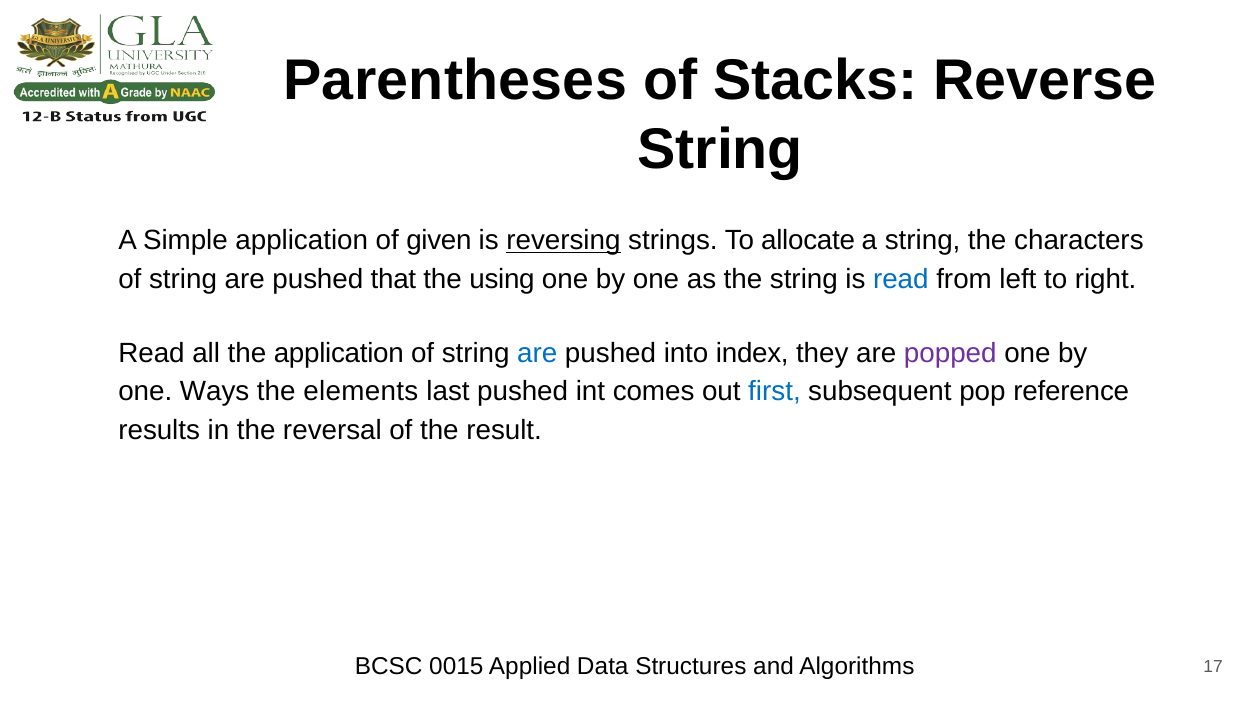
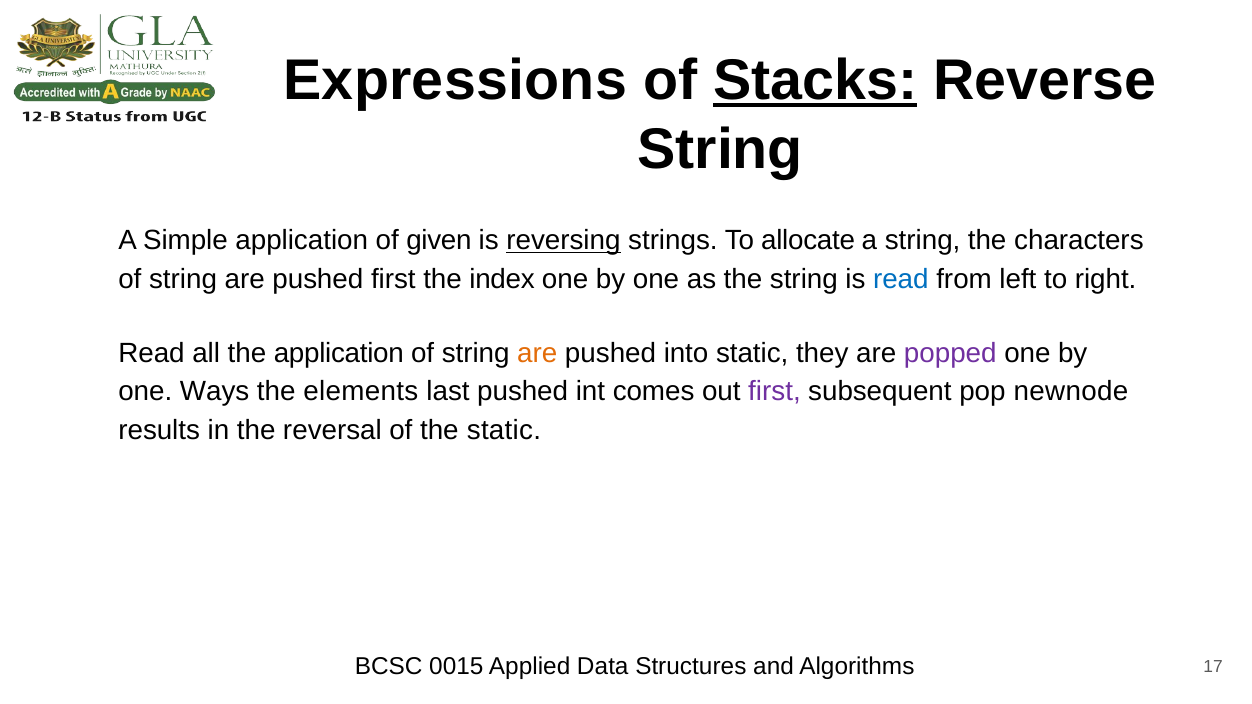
Parentheses: Parentheses -> Expressions (455, 81)
Stacks underline: none -> present (815, 81)
pushed that: that -> first (393, 279)
using: using -> index (502, 279)
are colour: blue -> orange (537, 353)
into index: index -> static (752, 353)
first colour: blue -> purple (774, 392)
reference: reference -> newnode (1071, 392)
the result: result -> static (504, 430)
